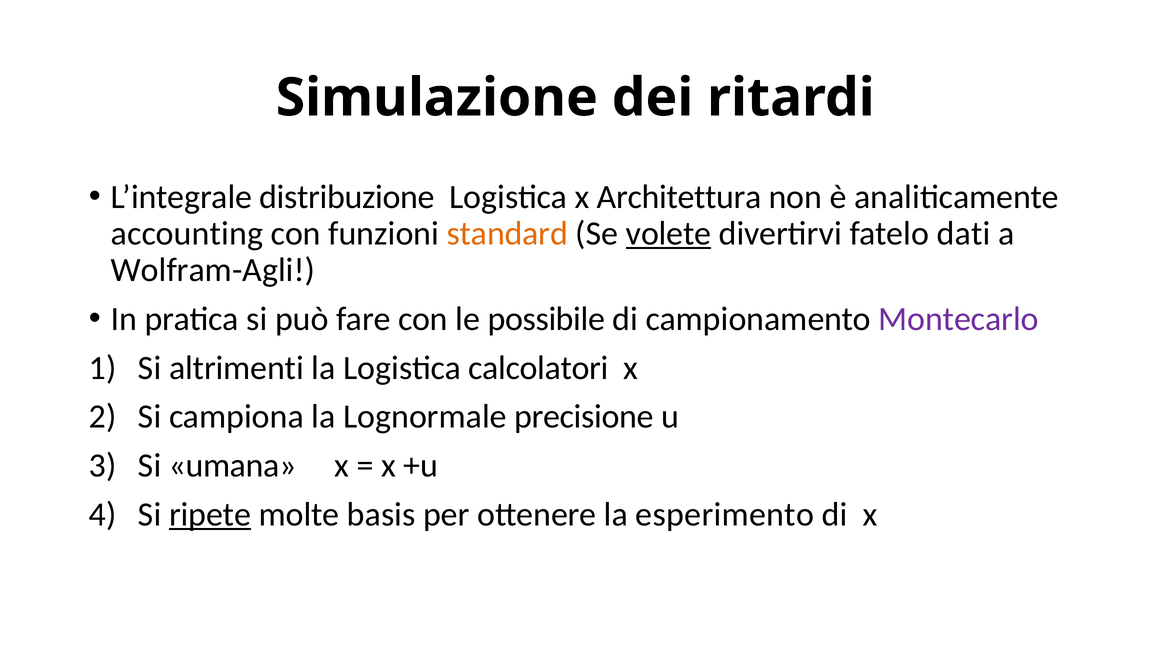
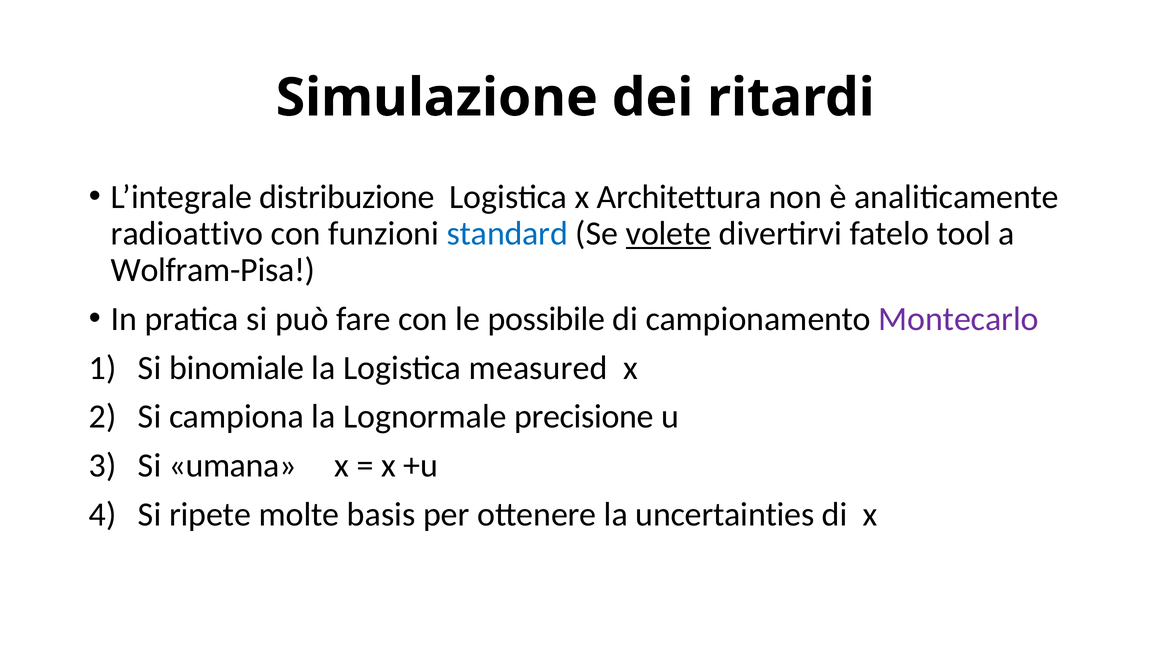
accounting: accounting -> radioattivo (187, 234)
standard colour: orange -> blue (507, 234)
dati: dati -> tool (964, 234)
Wolfram-Agli: Wolfram-Agli -> Wolfram-Pisa (213, 270)
altrimenti: altrimenti -> binomiale (237, 368)
calcolatori: calcolatori -> measured (538, 368)
ripete underline: present -> none (210, 515)
esperimento: esperimento -> uncertainties (725, 515)
